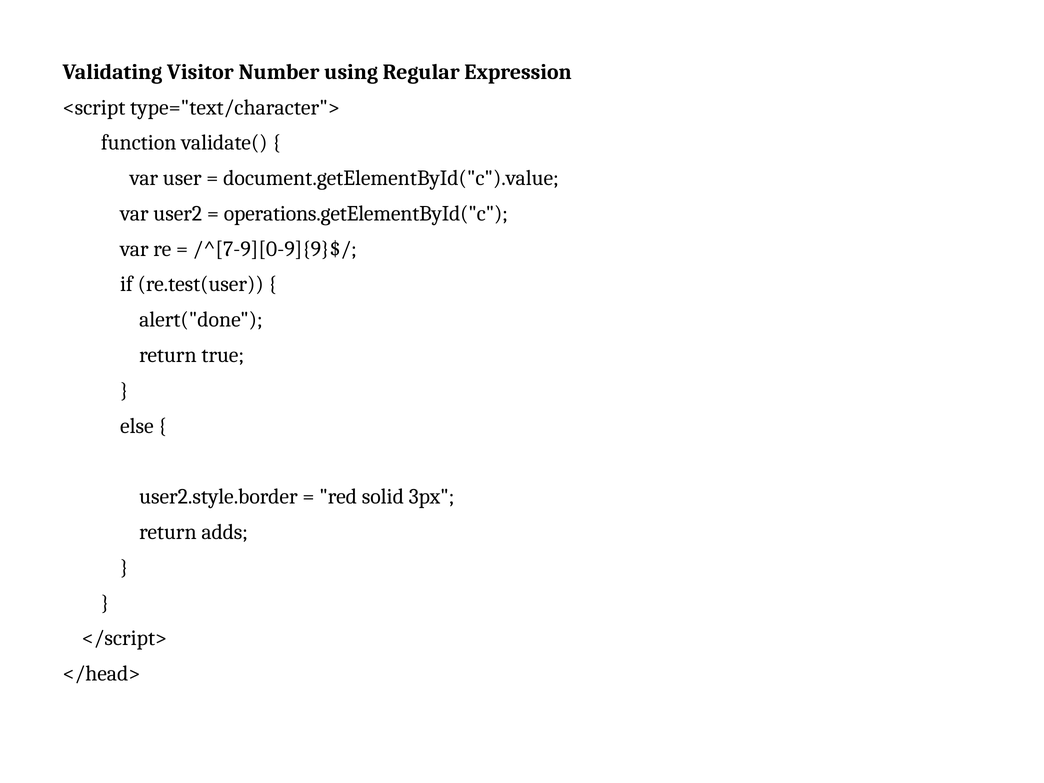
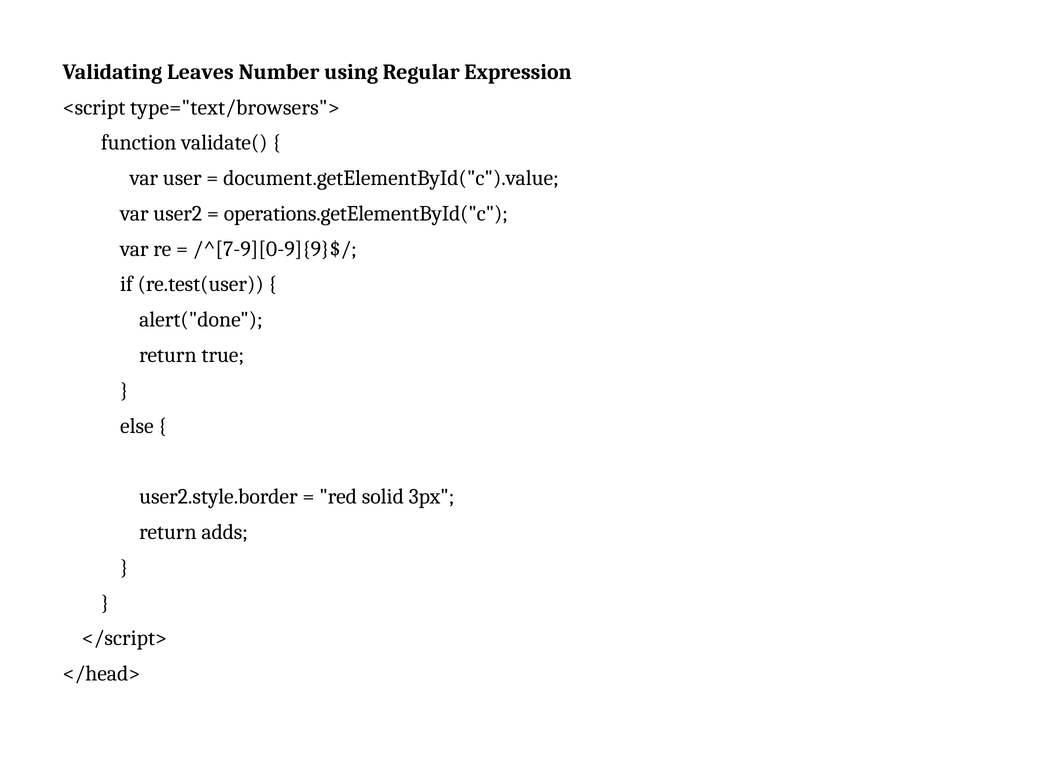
Visitor: Visitor -> Leaves (200, 72)
type="text/character">: type="text/character"> -> type="text/browsers"> (235, 107)
